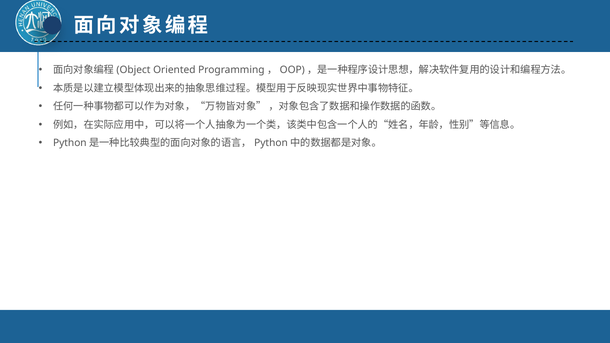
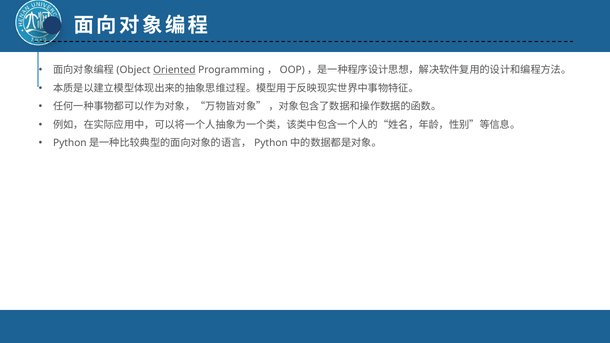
Oriented underline: none -> present (174, 70)
